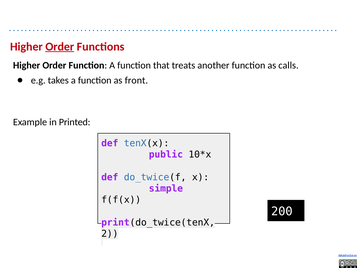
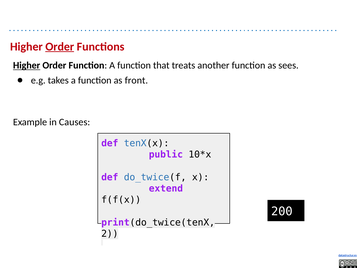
Higher underline: none -> present (27, 65)
calls: calls -> sees (288, 65)
Printed: Printed -> Causes (75, 122)
simple: simple -> extend (166, 188)
